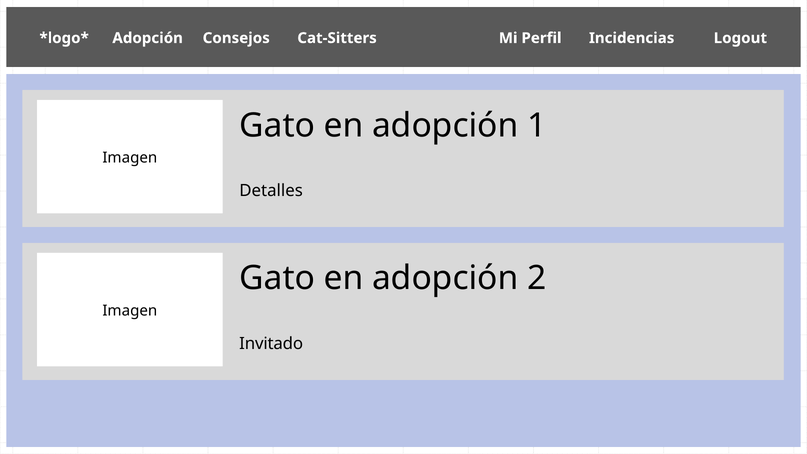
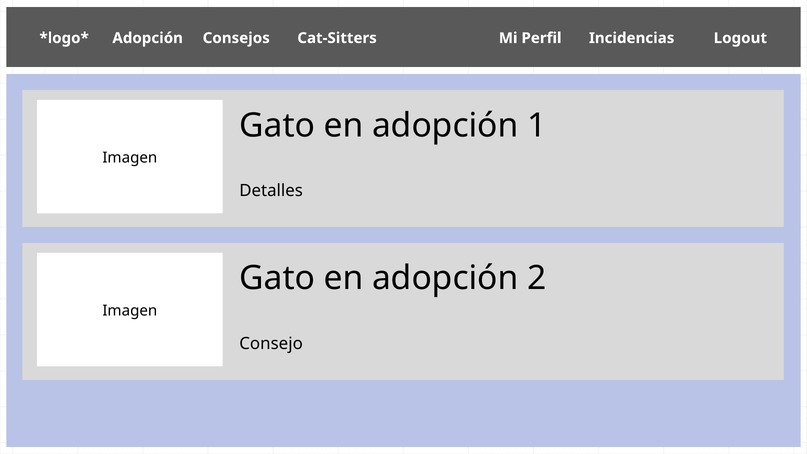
Invitado: Invitado -> Consejo (271, 344)
